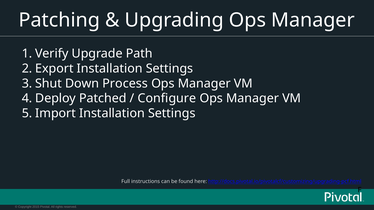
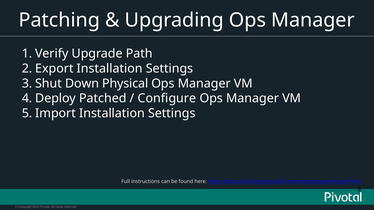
Process: Process -> Physical (125, 84)
